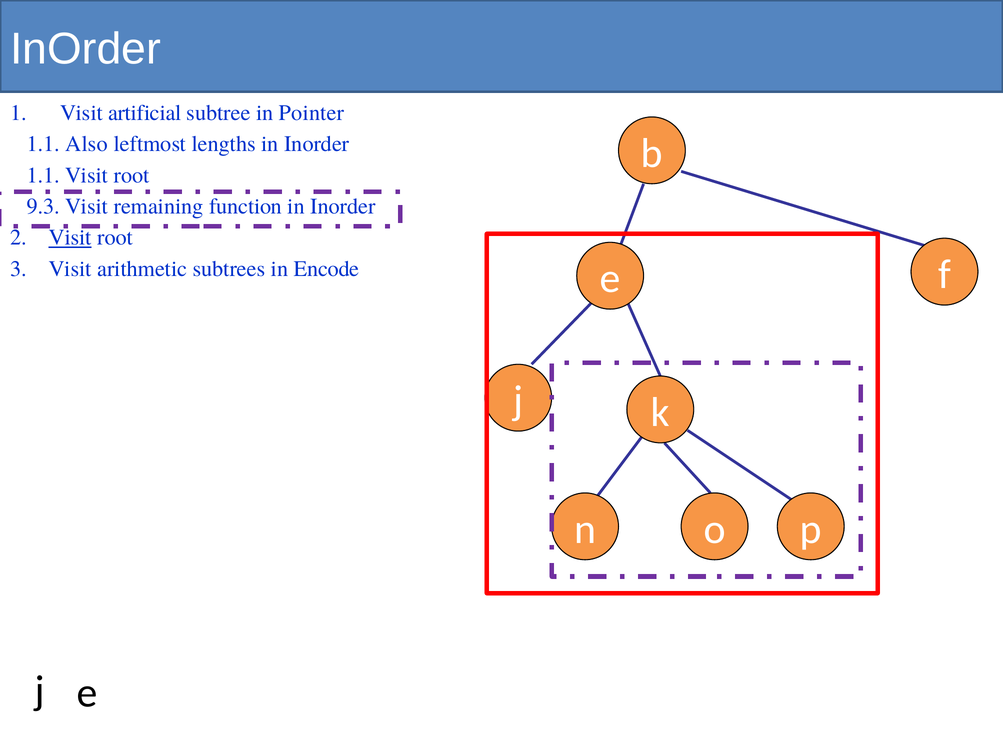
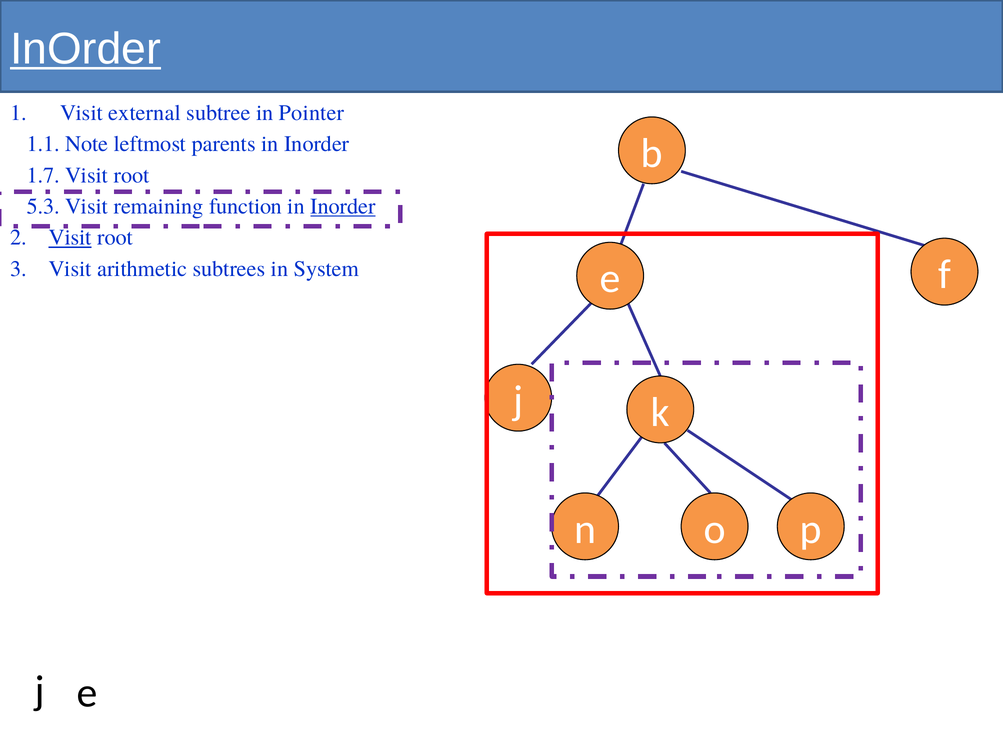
InOrder underline: none -> present (86, 49)
artificial: artificial -> external (145, 113)
Also: Also -> Note (87, 144)
lengths: lengths -> parents (224, 144)
1.1: 1.1 -> 1.7 (43, 175)
9.3: 9.3 -> 5.3 (43, 207)
Inorder underline: none -> present (343, 207)
Encode: Encode -> System (326, 269)
